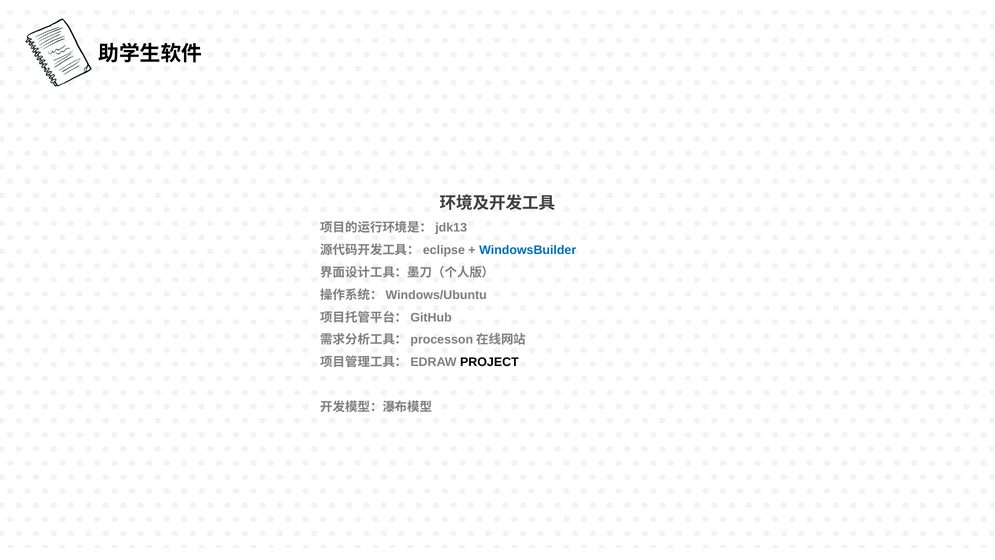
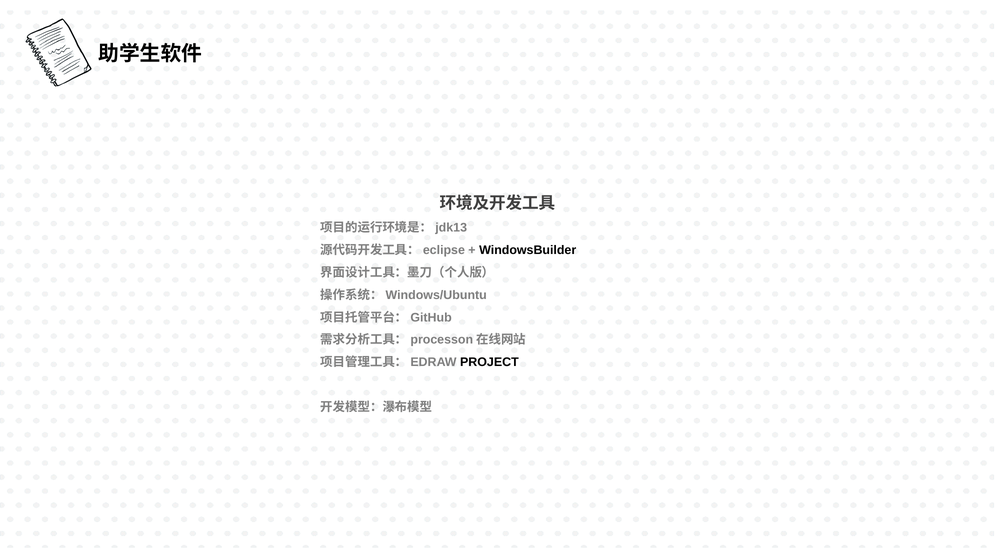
WindowsBuilder colour: blue -> black (528, 250)
